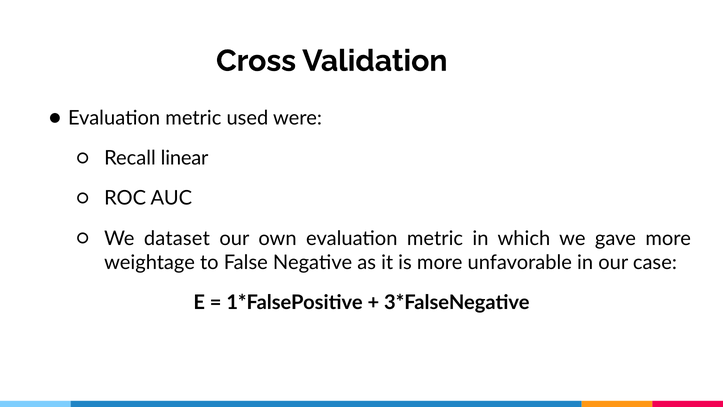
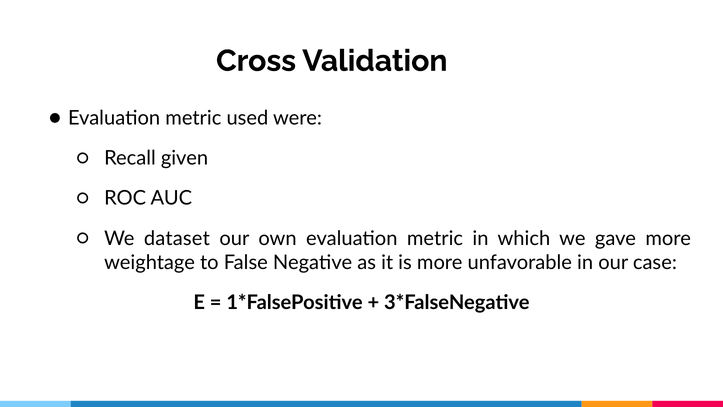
linear: linear -> given (185, 158)
